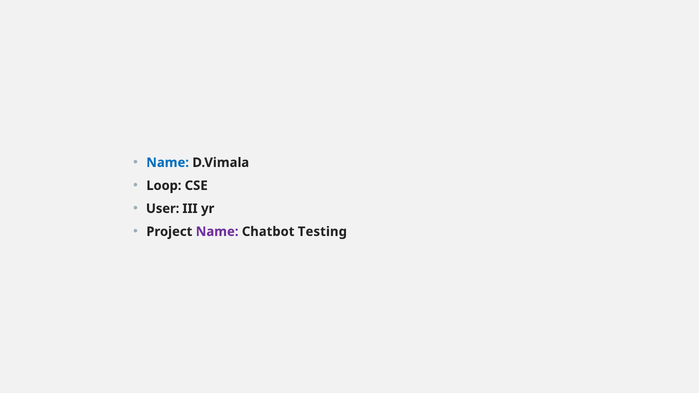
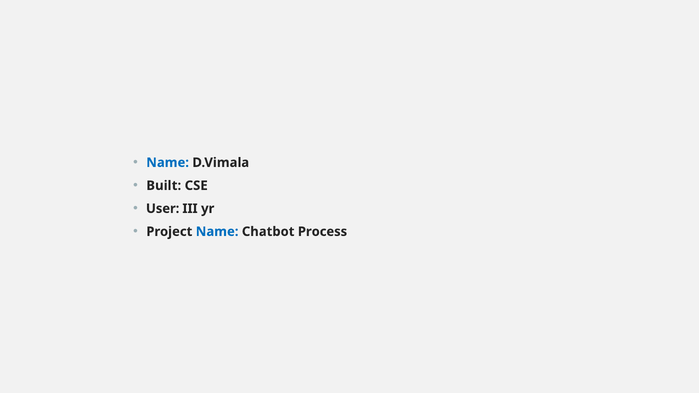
Loop: Loop -> Built (164, 186)
Name colour: purple -> blue (217, 232)
Testing: Testing -> Process (322, 232)
